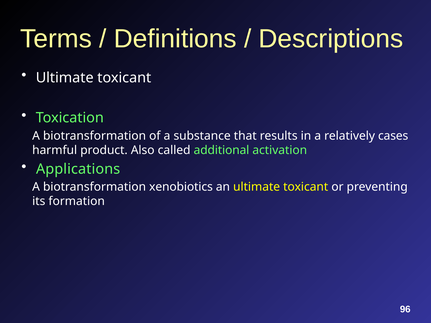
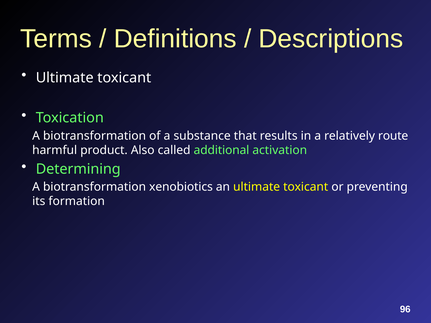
cases: cases -> route (393, 136)
Applications: Applications -> Determining (78, 169)
